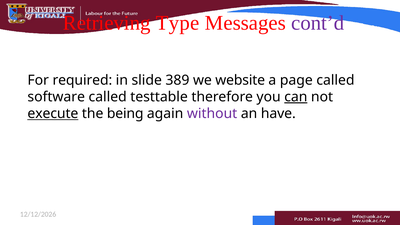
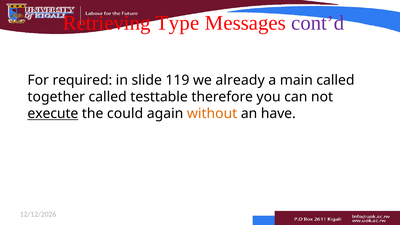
389: 389 -> 119 (177, 80)
website: website -> already (240, 80)
page: page -> main (296, 80)
software: software -> together (56, 97)
can underline: present -> none (296, 97)
being: being -> could (125, 114)
without colour: purple -> orange (212, 114)
